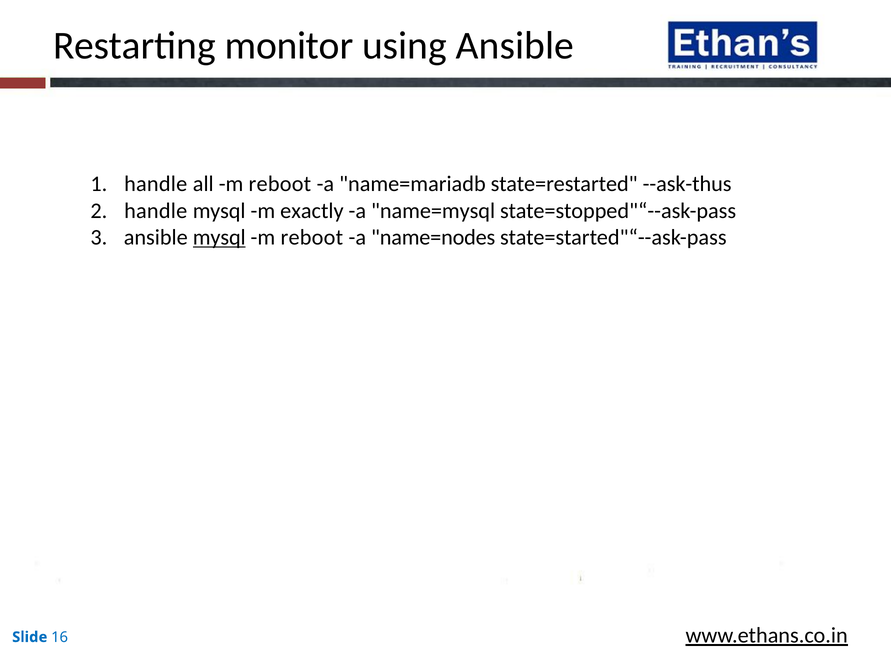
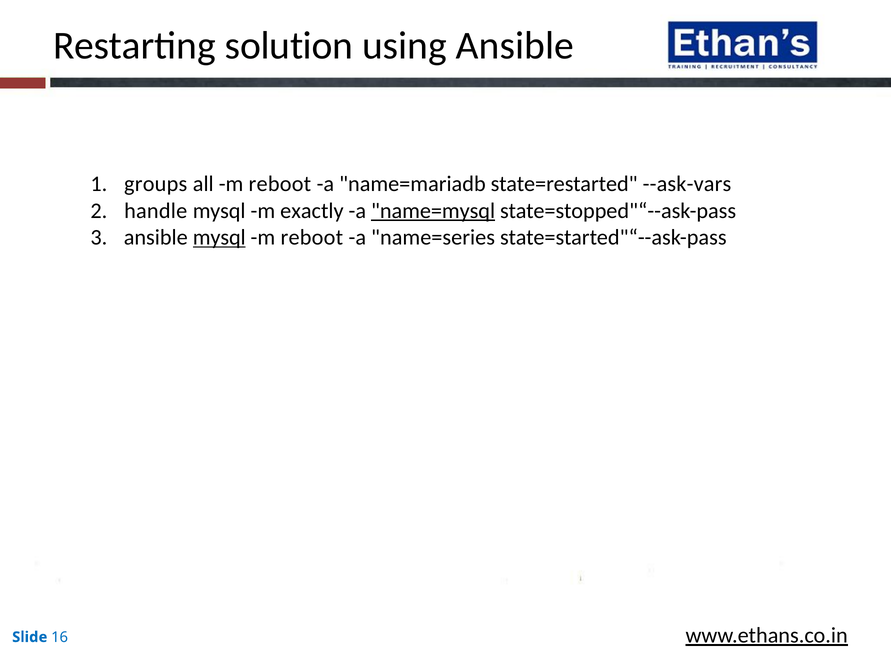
monitor: monitor -> solution (289, 46)
handle: handle -> groups (156, 184)
--ask-thus: --ask-thus -> --ask-vars (687, 184)
name=mysql underline: none -> present (433, 211)
name=nodes: name=nodes -> name=series (433, 238)
